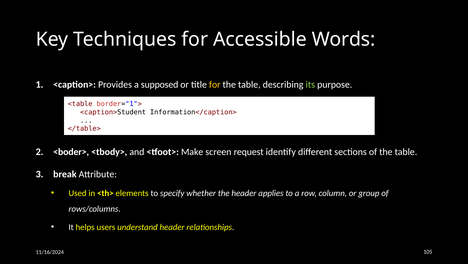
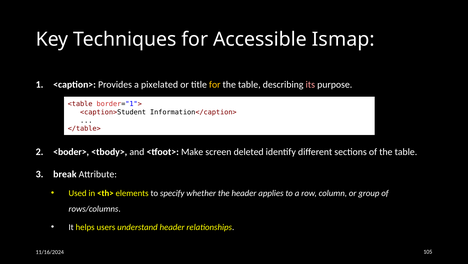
Words: Words -> Ismap (343, 39)
supposed: supposed -> pixelated (160, 84)
its colour: light green -> pink (310, 84)
request: request -> deleted (249, 152)
